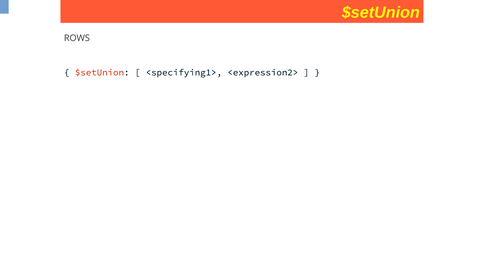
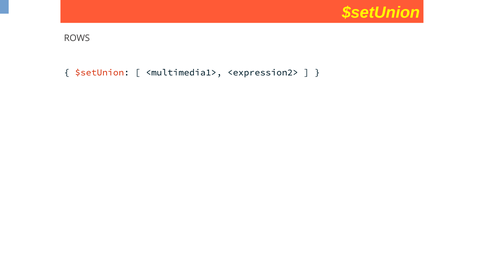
<specifying1>: <specifying1> -> <multimedia1> (184, 73)
